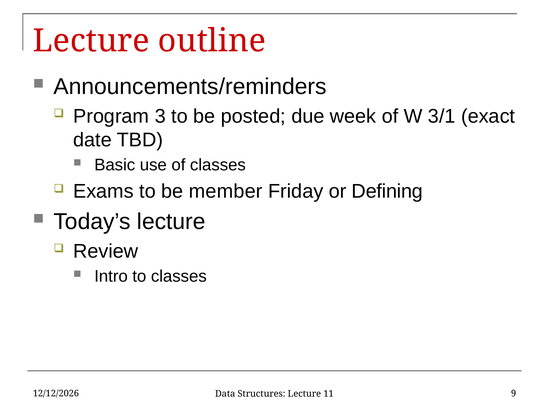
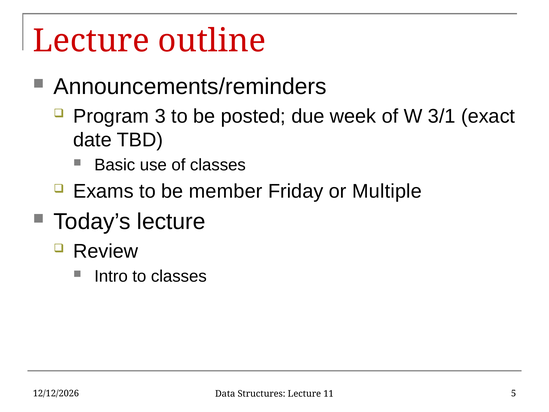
Defining: Defining -> Multiple (387, 191)
9: 9 -> 5 (514, 393)
